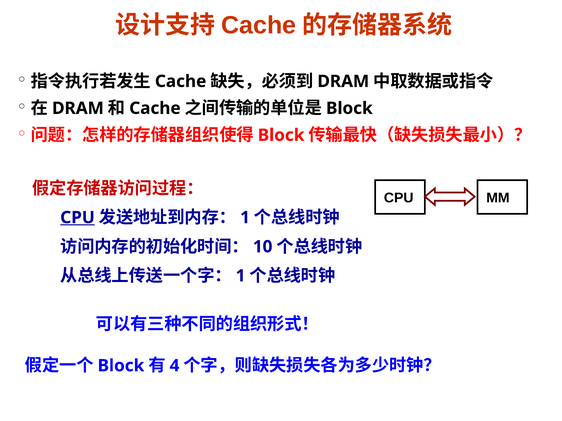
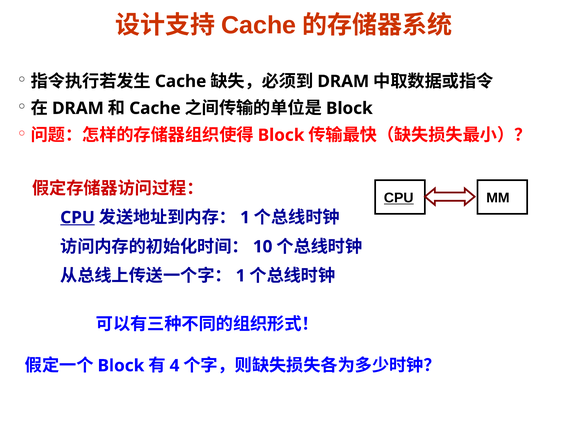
CPU underline: none -> present (399, 198)
